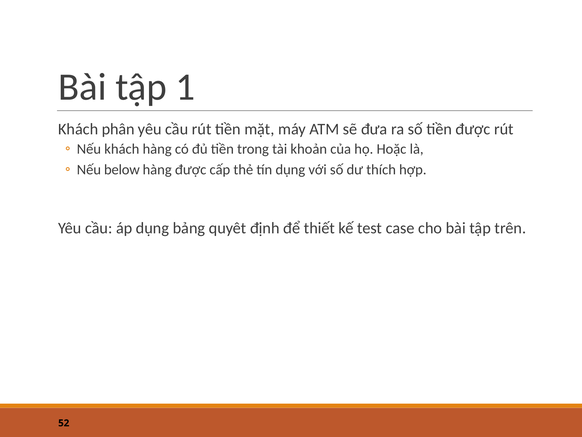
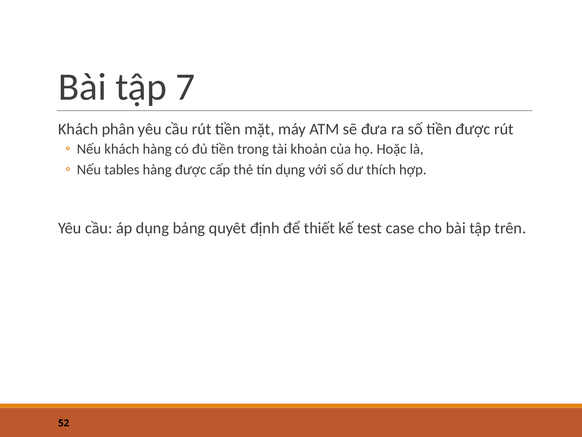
1: 1 -> 7 (185, 87)
below: below -> tables (122, 169)
